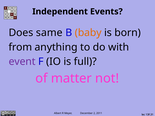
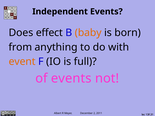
same: same -> effect (49, 33)
event colour: purple -> orange (22, 62)
of matter: matter -> events (71, 78)
